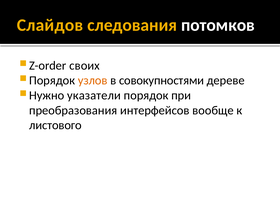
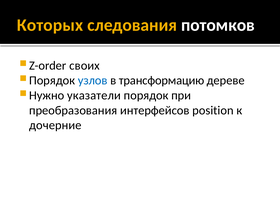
Слайдов: Слайдов -> Которых (50, 25)
узлов colour: orange -> blue (93, 80)
совокупностями: совокупностями -> трансформацию (162, 80)
вообще: вообще -> position (213, 110)
листового: листового -> дочерние (55, 125)
